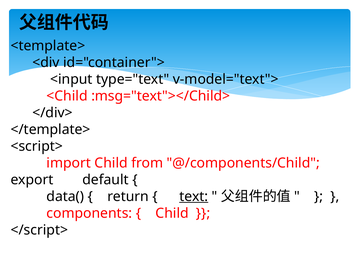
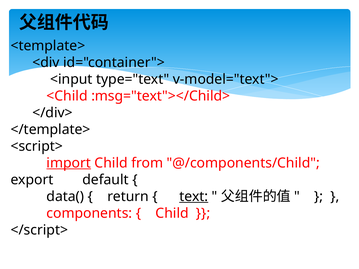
import underline: none -> present (69, 163)
